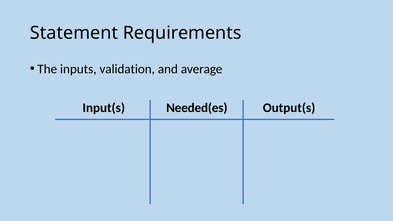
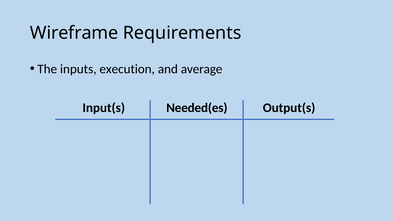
Statement: Statement -> Wireframe (74, 33)
validation: validation -> execution (127, 69)
